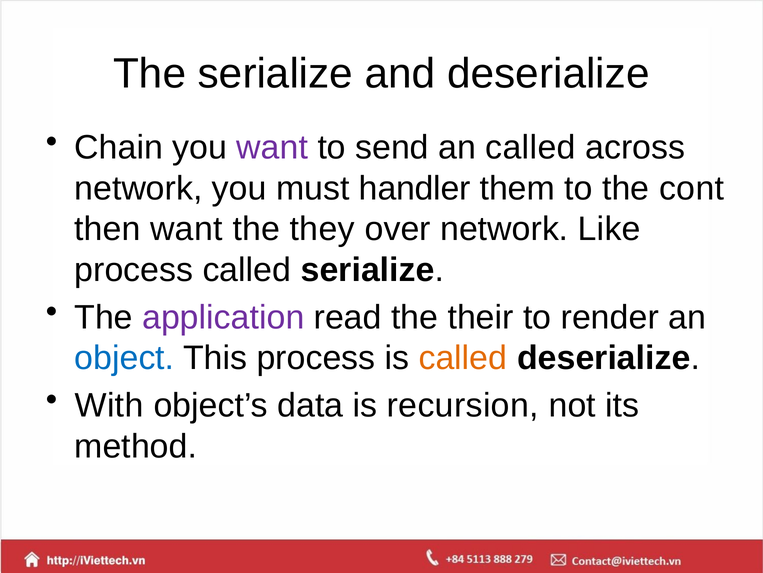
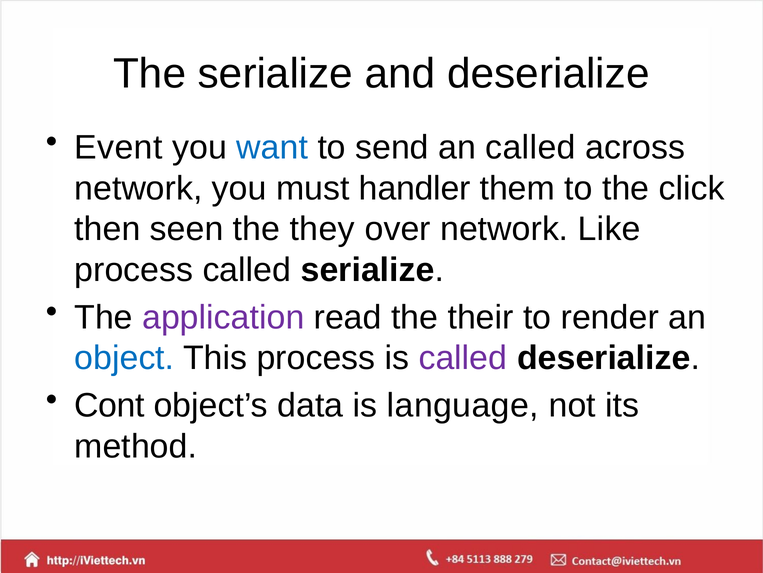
Chain: Chain -> Event (118, 147)
want colour: purple -> blue (272, 147)
cont: cont -> click (692, 188)
then want: want -> seen (187, 229)
called colour: orange -> purple (463, 358)
With: With -> Cont (109, 405)
recursion: recursion -> language (463, 405)
